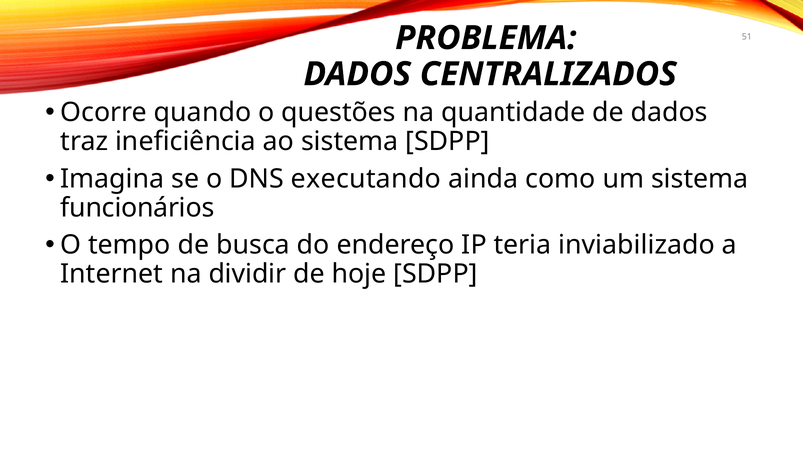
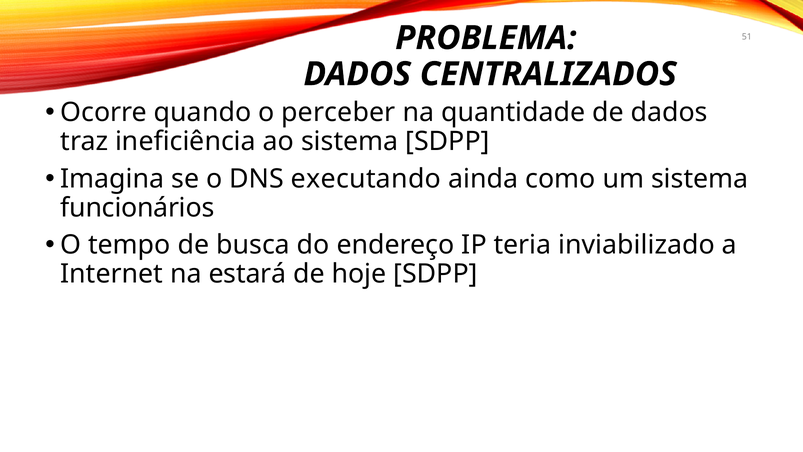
questões: questões -> perceber (338, 112)
dividir: dividir -> estará (247, 274)
